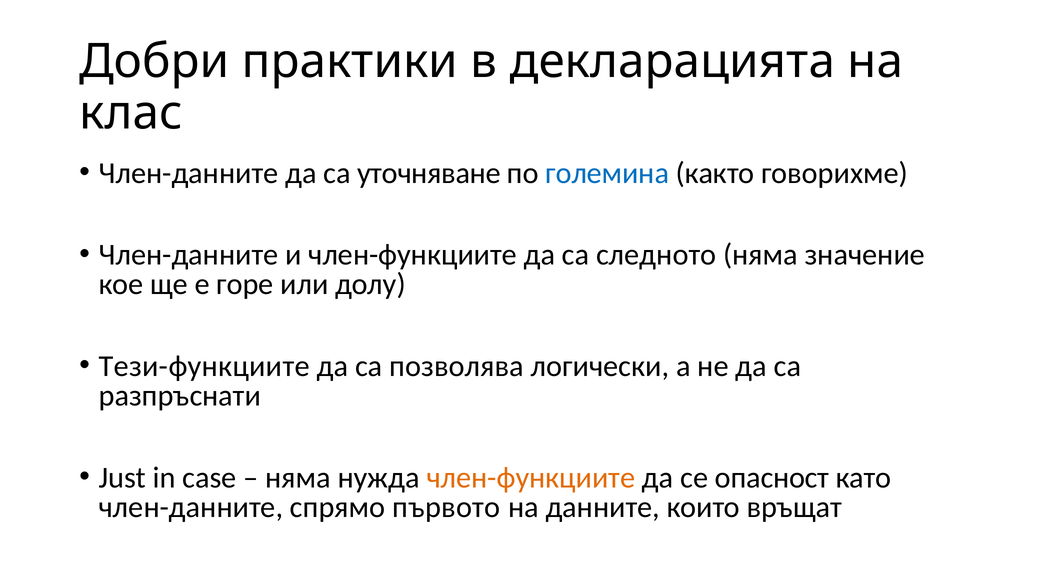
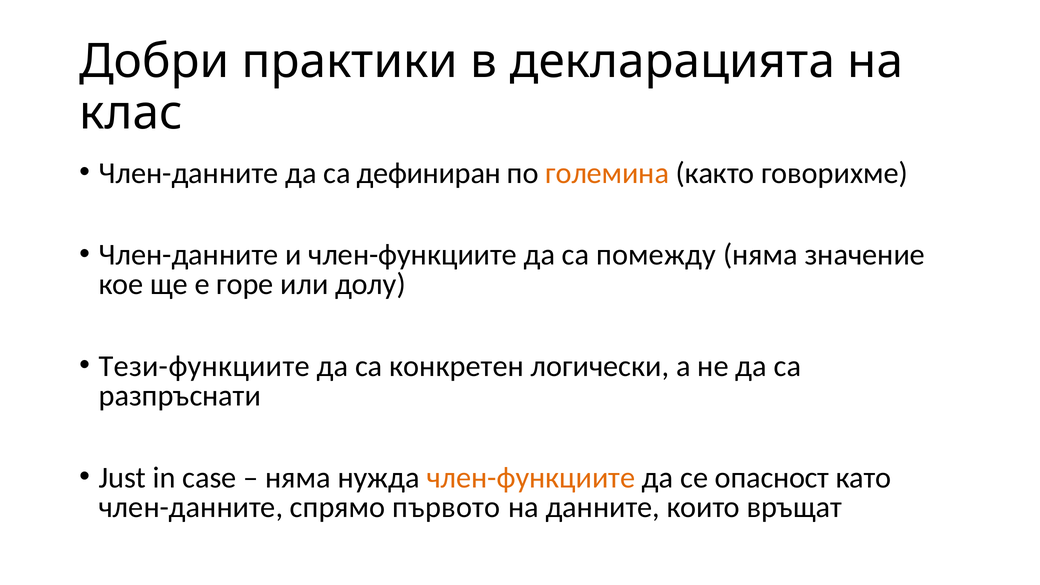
уточняване: уточняване -> дефиниран (429, 173)
големина colour: blue -> orange (607, 173)
следното: следното -> помежду (656, 255)
позволява: позволява -> конкретен (457, 366)
